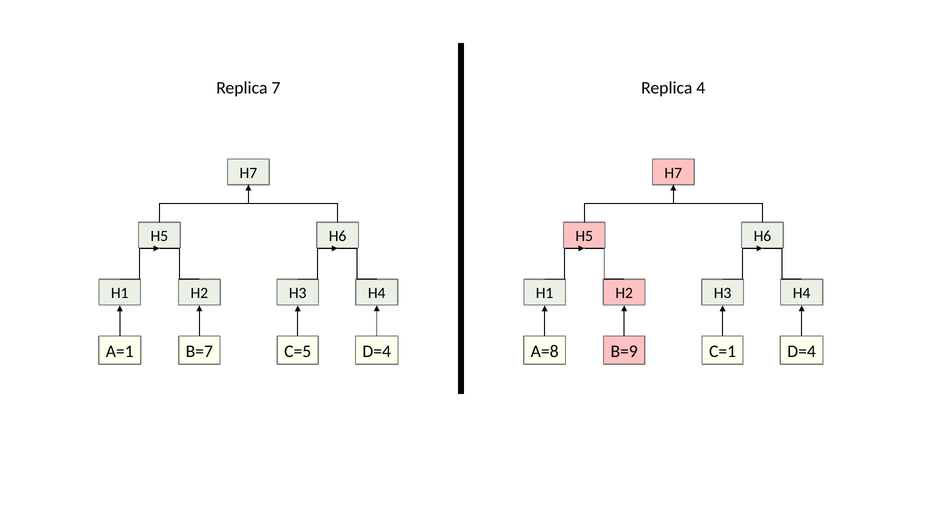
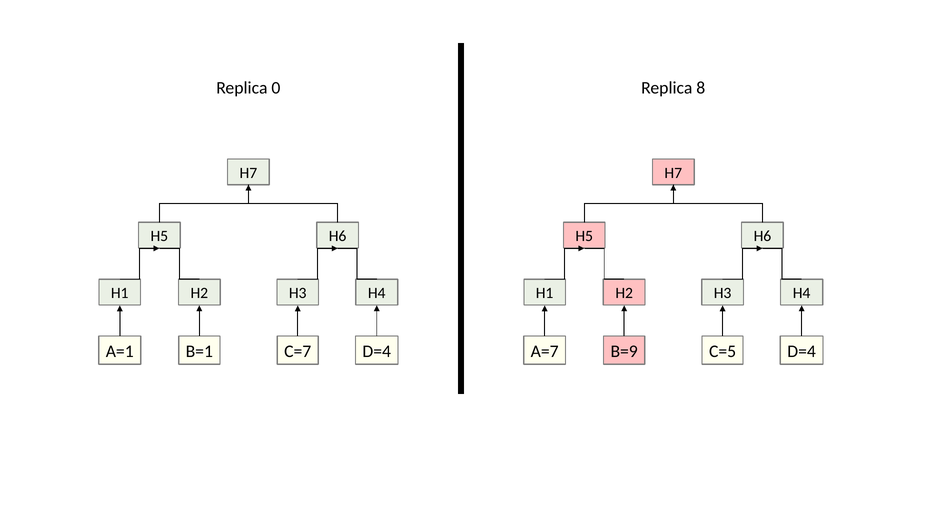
7: 7 -> 0 (276, 88)
4: 4 -> 8 (701, 88)
B=7: B=7 -> B=1 (199, 351)
C=5: C=5 -> C=7 (298, 351)
A=8: A=8 -> A=7 (545, 351)
C=1: C=1 -> C=5 (723, 351)
